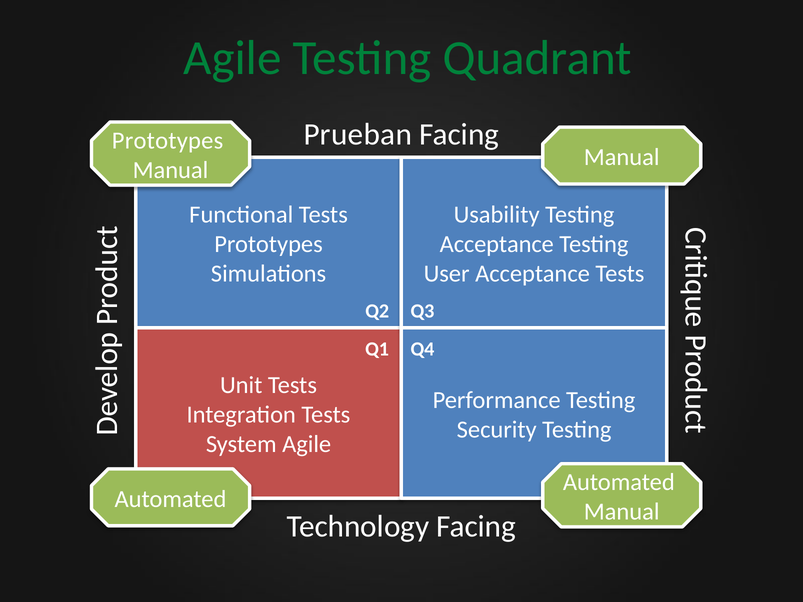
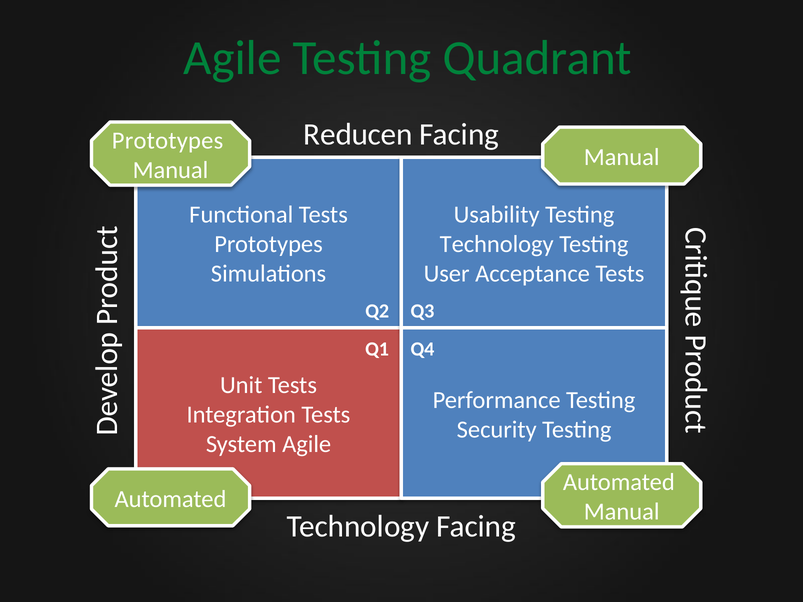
Prueban: Prueban -> Reducen (358, 135)
Acceptance: Acceptance -> Technology (497, 244)
